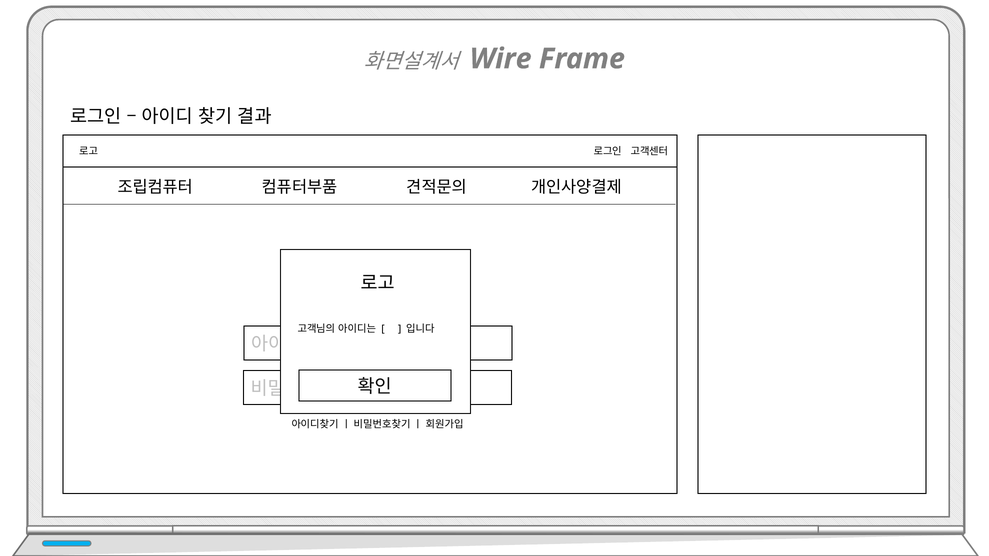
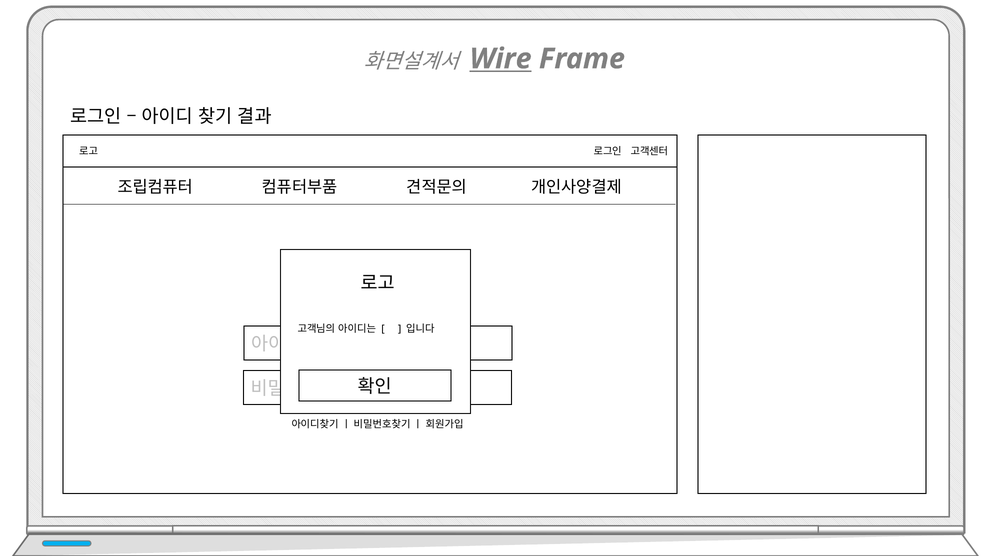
Wire underline: none -> present (501, 59)
